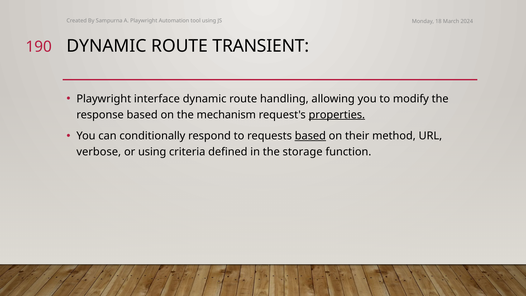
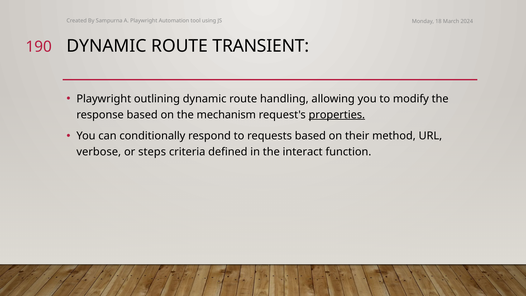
interface: interface -> outlining (157, 99)
based underline: present -> none (310, 136)
or using: using -> steps (152, 152)
storage: storage -> interact (303, 152)
